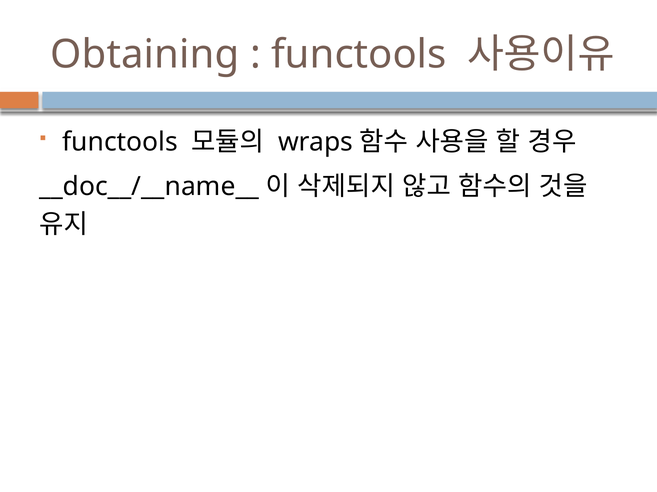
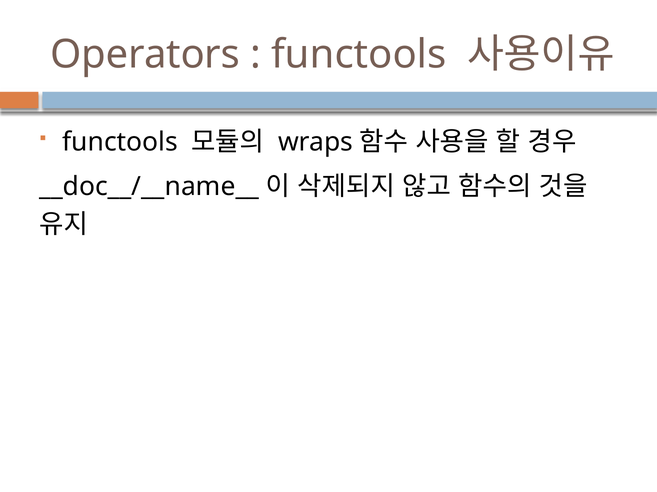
Obtaining: Obtaining -> Operators (145, 55)
